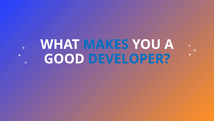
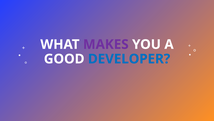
MAKES colour: blue -> purple (106, 44)
